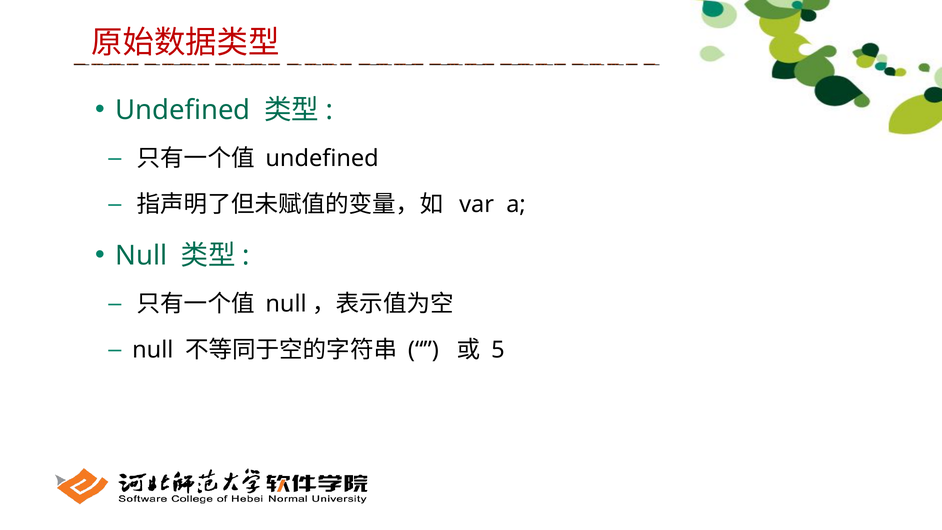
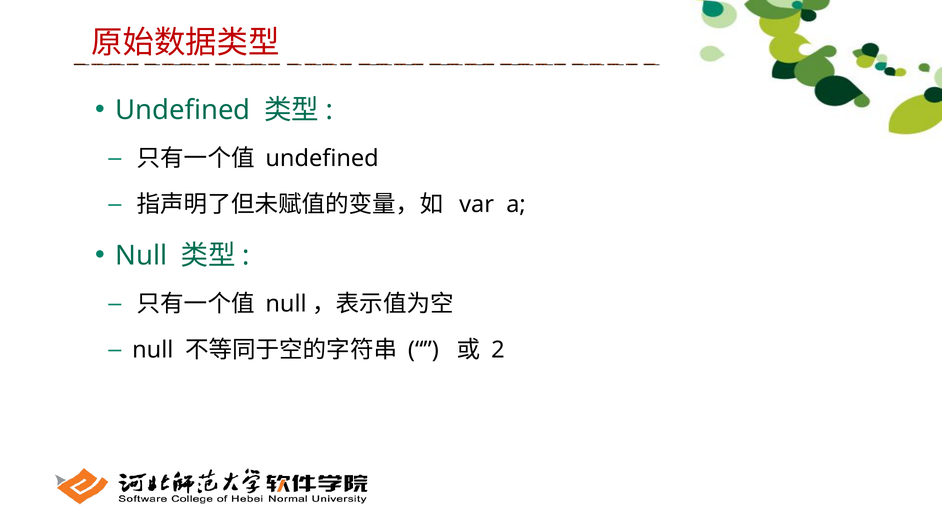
5: 5 -> 2 (498, 350)
